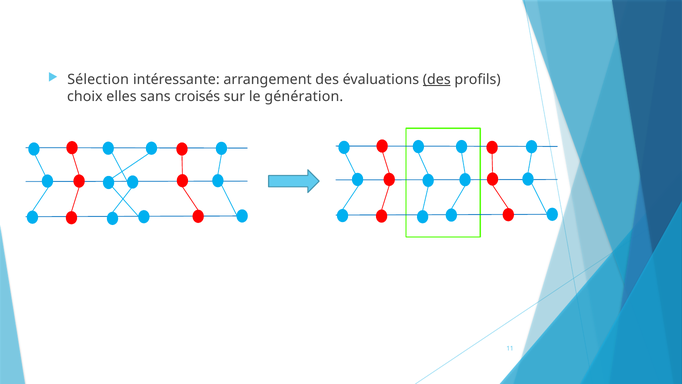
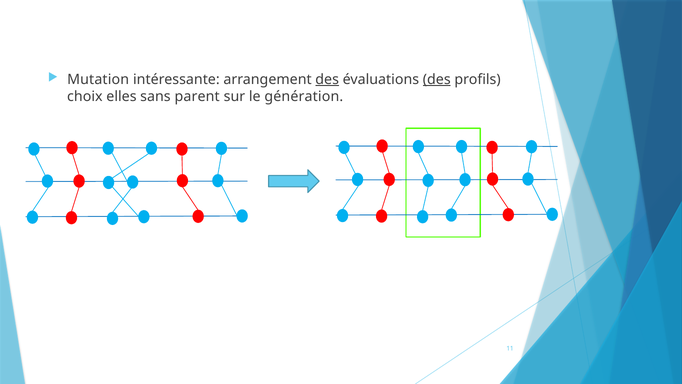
Sélection: Sélection -> Mutation (98, 79)
des underline: none -> present (327, 79)
croisés: croisés -> parent (197, 96)
